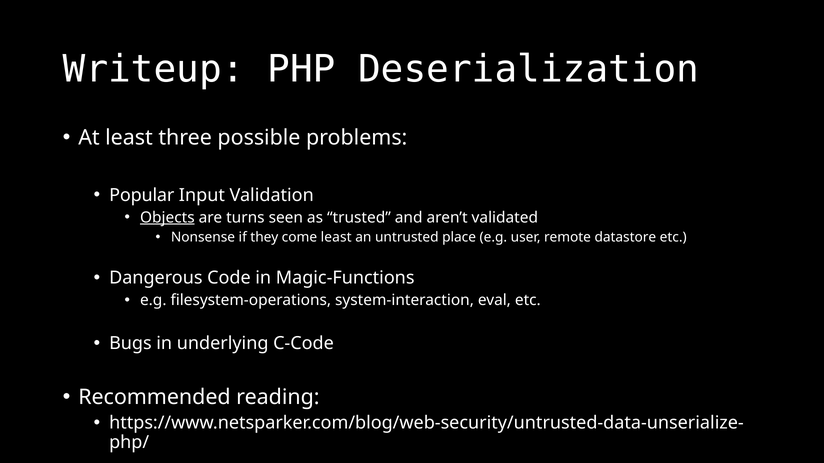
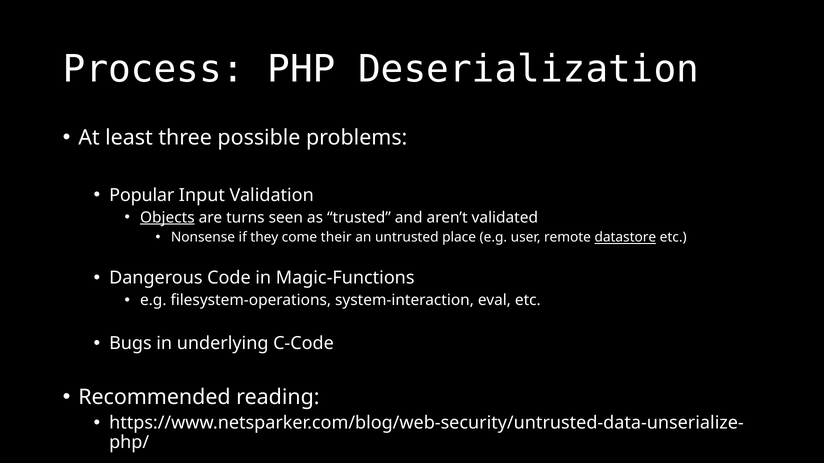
Writeup: Writeup -> Process (154, 69)
come least: least -> their (336, 238)
datastore underline: none -> present (625, 238)
